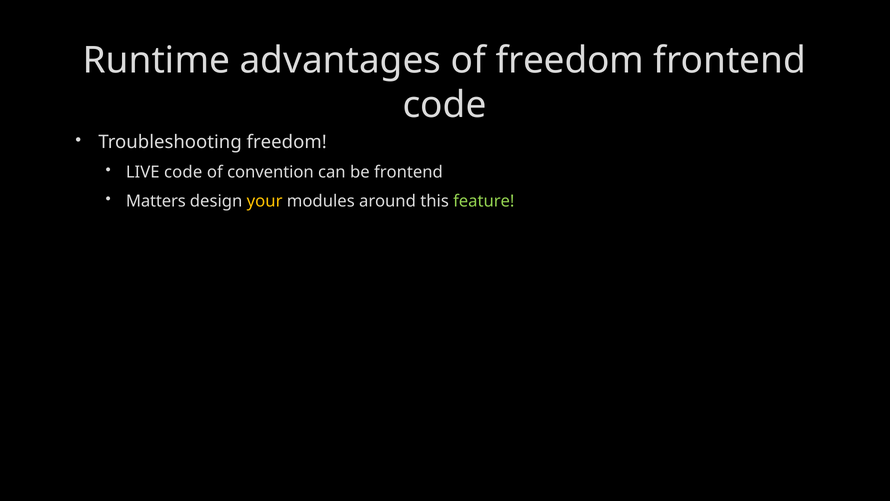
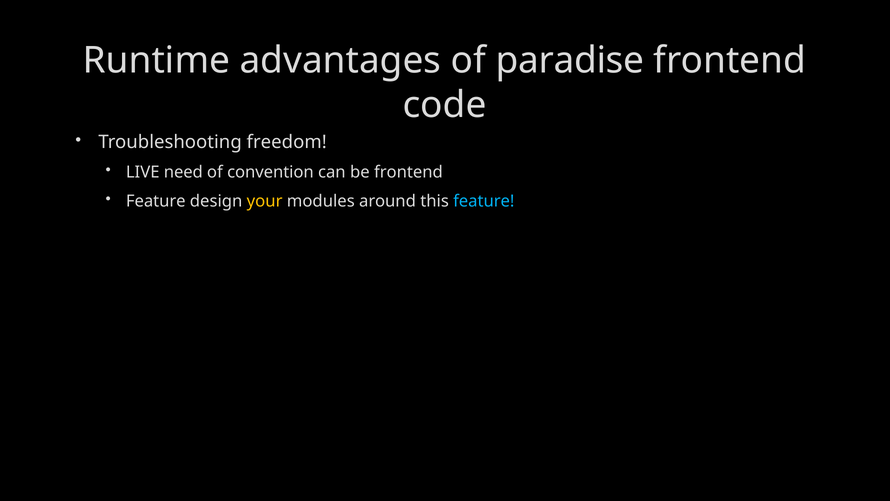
of freedom: freedom -> paradise (570, 60)
LIVE code: code -> need (183, 172)
Matters: Matters -> Feature (156, 201)
feature colour: light green -> light blue (484, 201)
